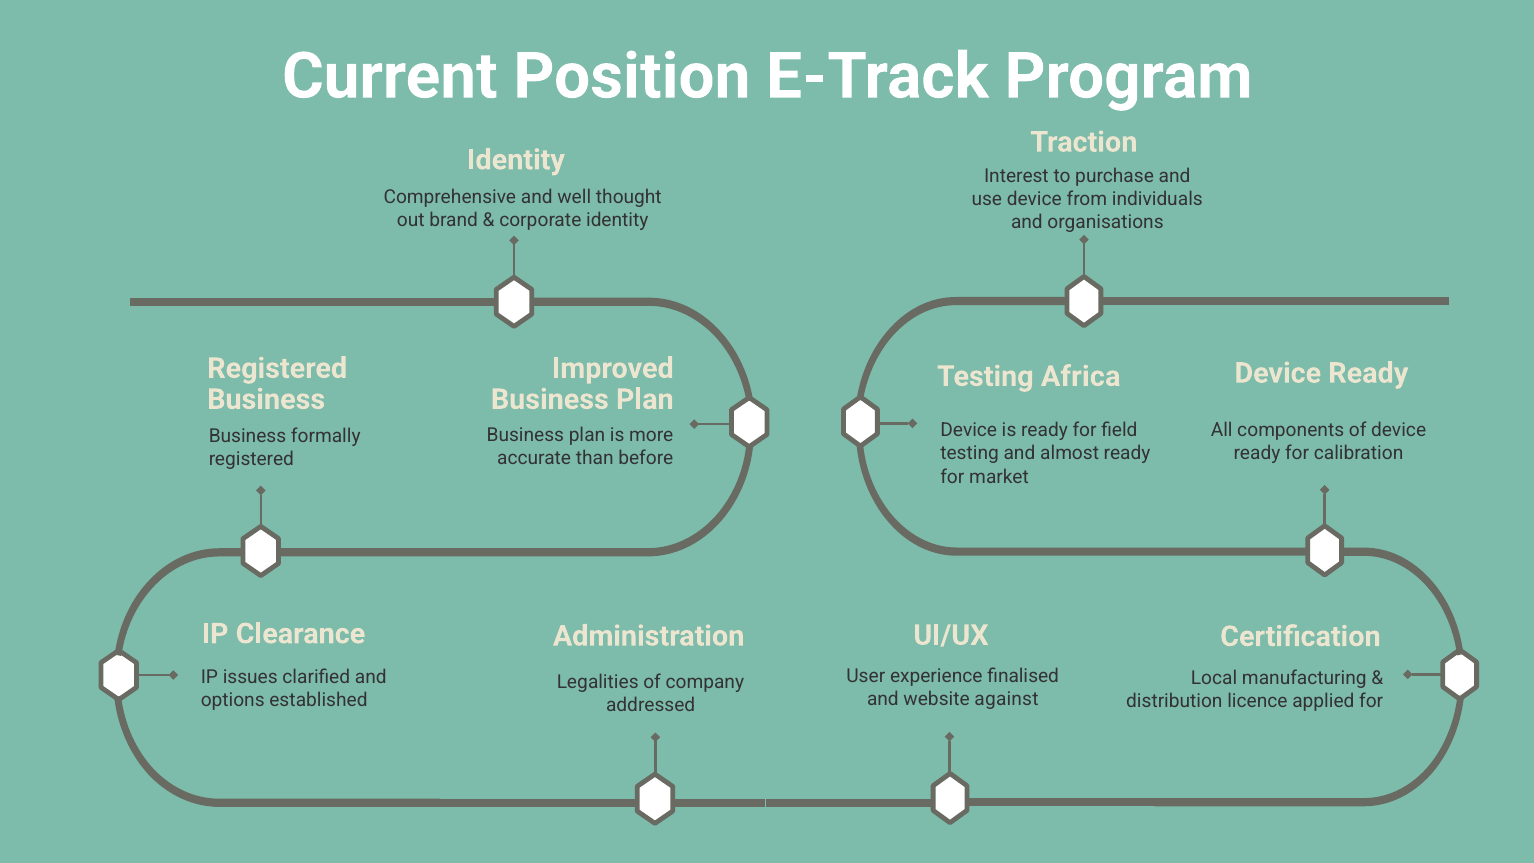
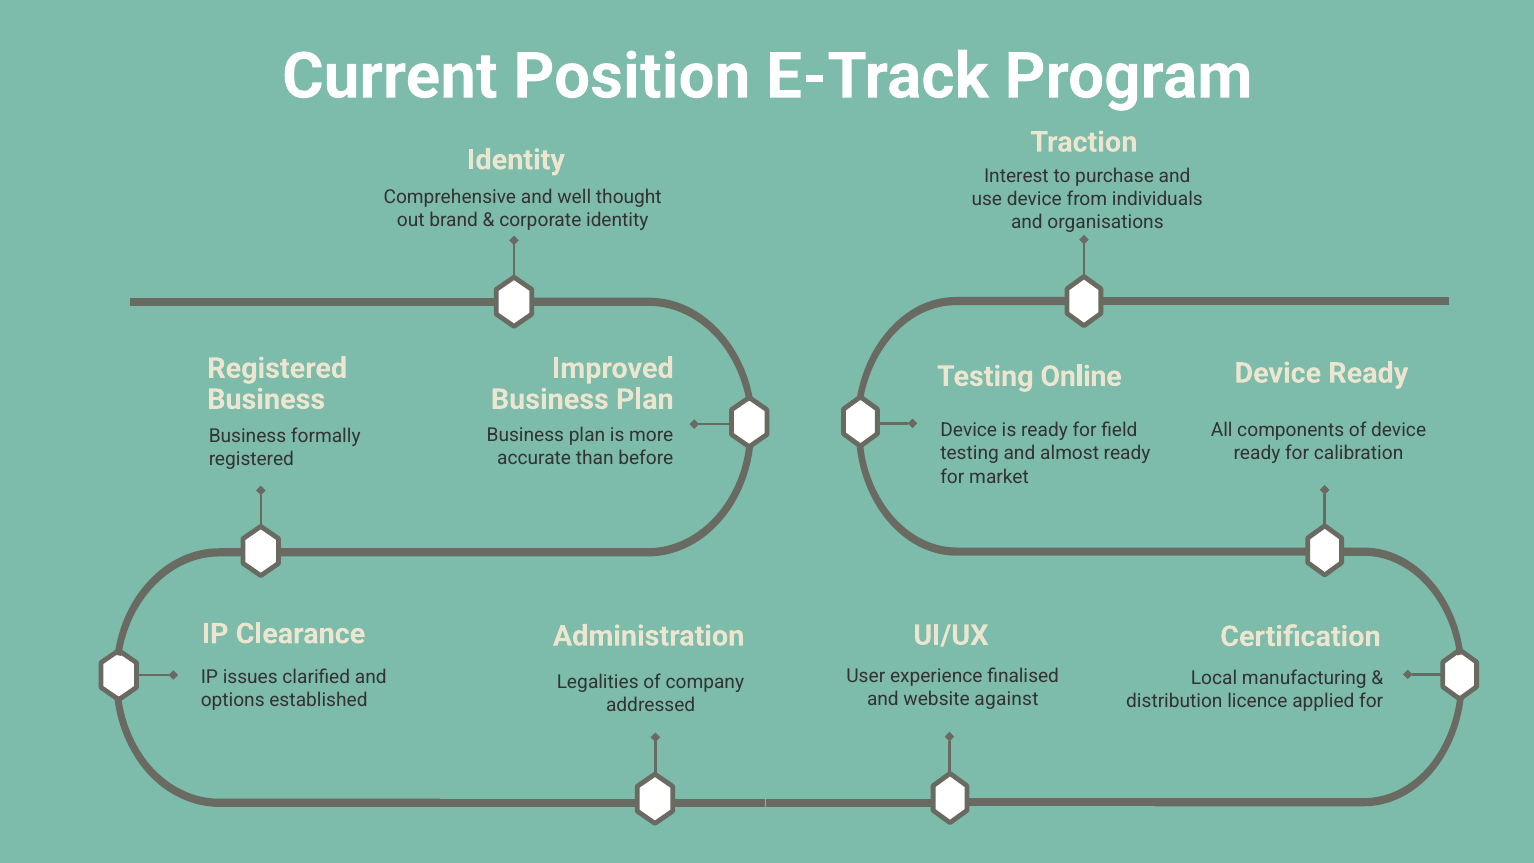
Africa: Africa -> Online (1081, 376)
